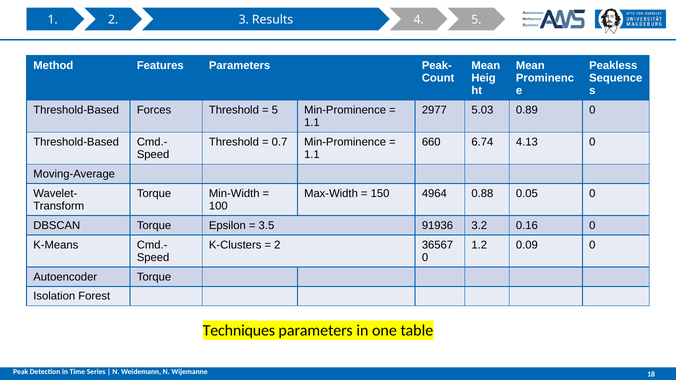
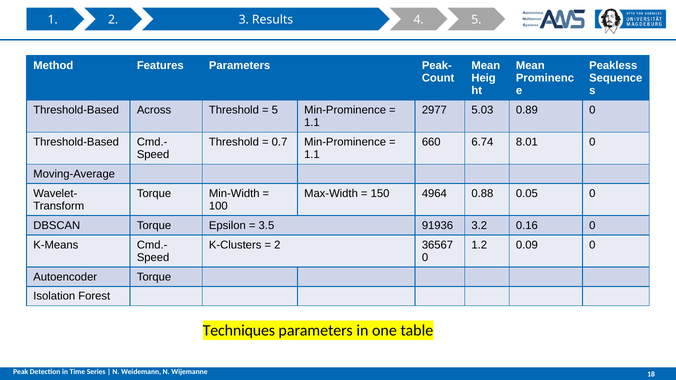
Forces: Forces -> Across (154, 110)
4.13: 4.13 -> 8.01 (527, 142)
